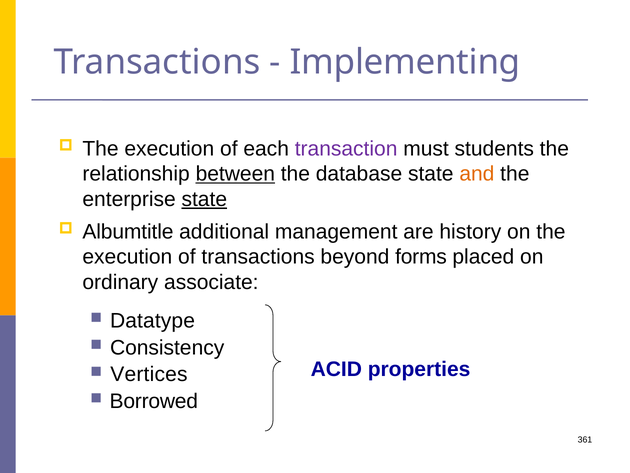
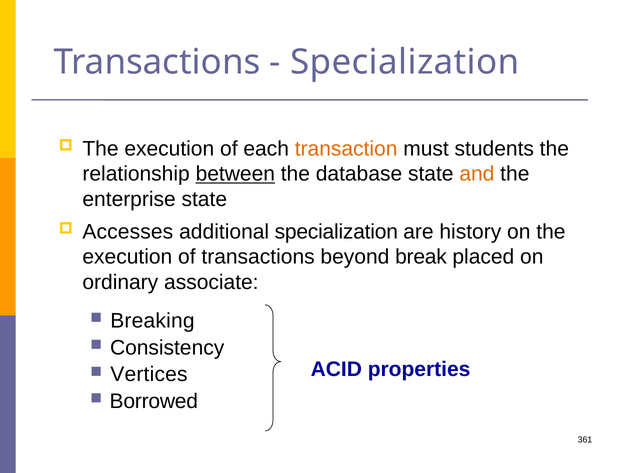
Implementing: Implementing -> Specialization (405, 62)
transaction colour: purple -> orange (346, 148)
state underline: present -> none (204, 199)
Albumtitle: Albumtitle -> Accesses (128, 231)
additional management: management -> specialization (336, 231)
forms: forms -> break (421, 257)
Datatype: Datatype -> Breaking (152, 321)
